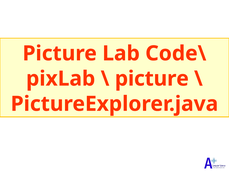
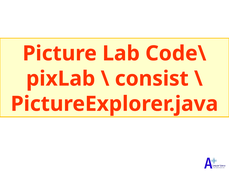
picture: picture -> consist (152, 79)
